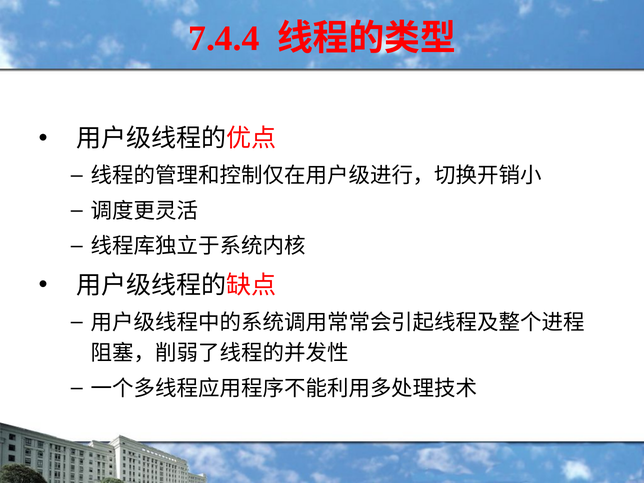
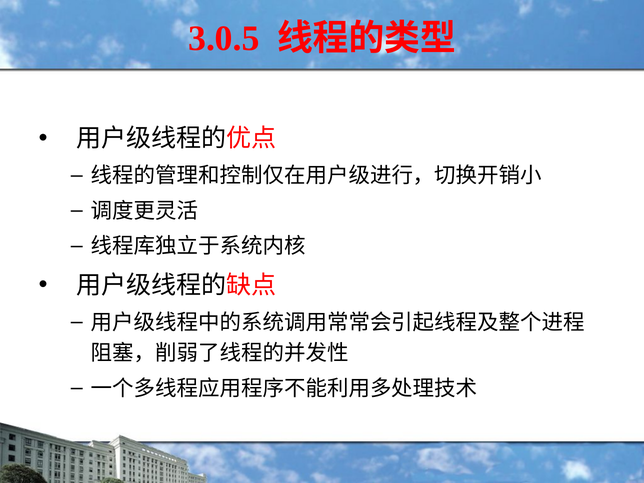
7.4.4: 7.4.4 -> 3.0.5 (224, 39)
